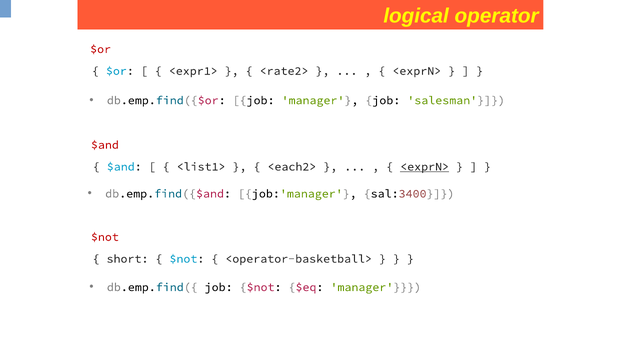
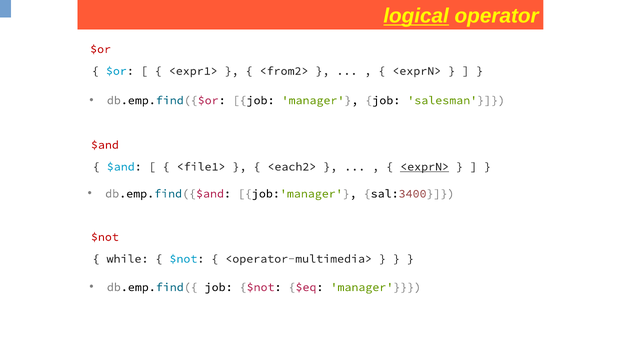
logical underline: none -> present (416, 16)
<rate2>: <rate2> -> <from2> (284, 71)
<list1>: <list1> -> <file1> (201, 167)
short: short -> while (128, 259)
<operator-basketball>: <operator-basketball> -> <operator-multimedia> (299, 259)
